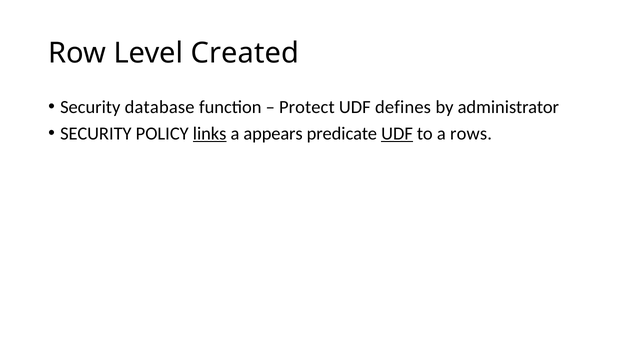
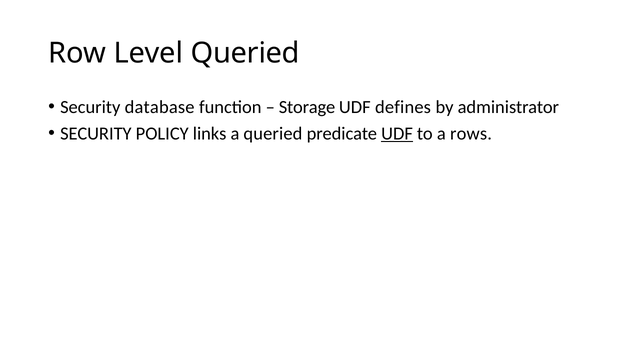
Level Created: Created -> Queried (245, 53)
Protect: Protect -> Storage (307, 107)
links underline: present -> none (210, 134)
a appears: appears -> queried (273, 134)
